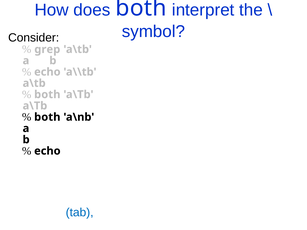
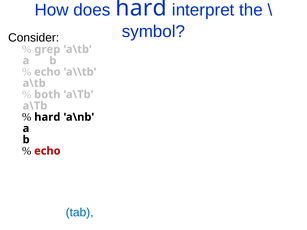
does both: both -> hard (141, 8)
both: both -> hard (47, 117)
echo colour: black -> red (47, 151)
